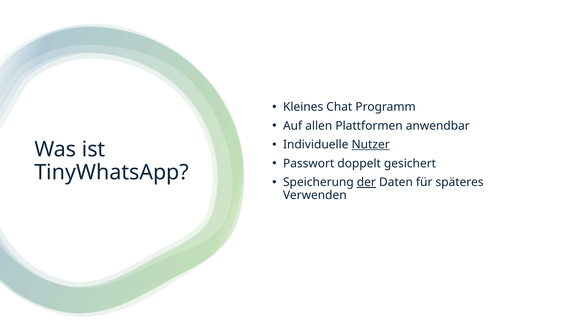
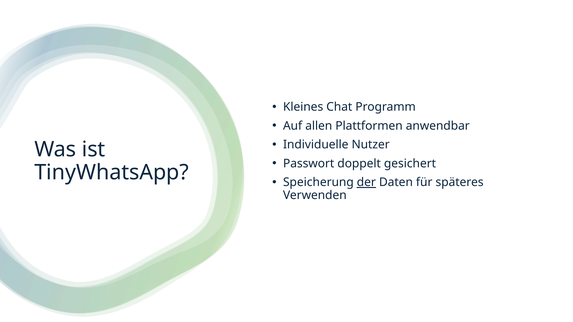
Nutzer underline: present -> none (371, 145)
